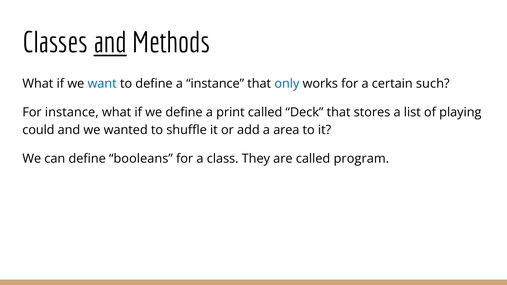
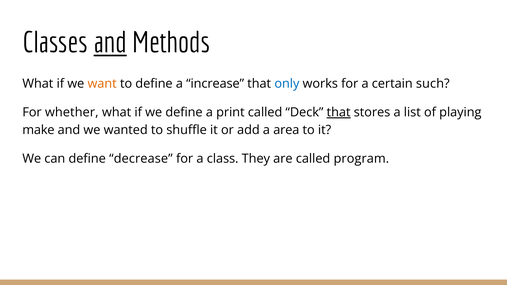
want colour: blue -> orange (102, 84)
a instance: instance -> increase (215, 84)
For instance: instance -> whether (72, 113)
that underline: none -> present (339, 113)
could: could -> make (38, 130)
booleans: booleans -> decrease (141, 159)
